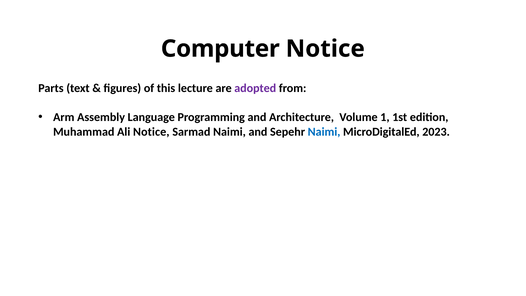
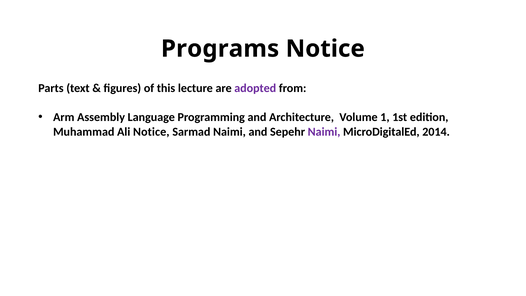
Computer: Computer -> Programs (220, 49)
Naimi colour: blue -> purple (324, 132)
2023: 2023 -> 2014 (436, 132)
